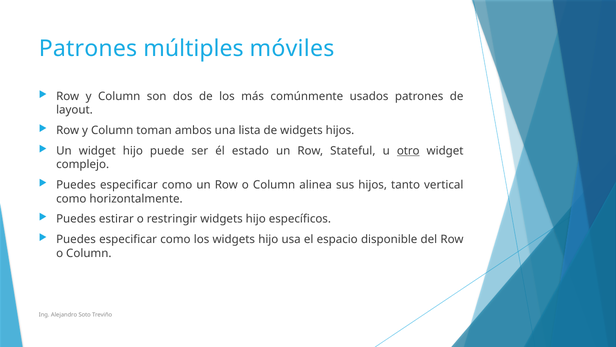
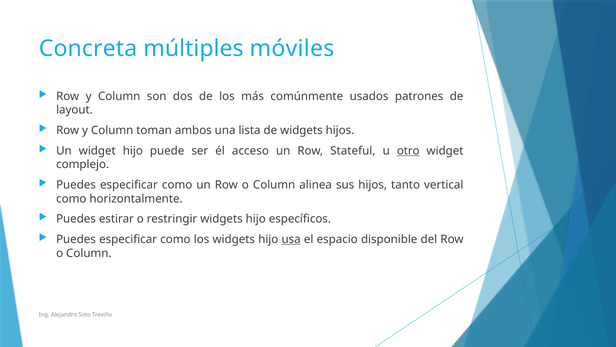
Patrones: Patrones -> Concreta (88, 49)
estado: estado -> acceso (250, 151)
usa underline: none -> present (291, 239)
